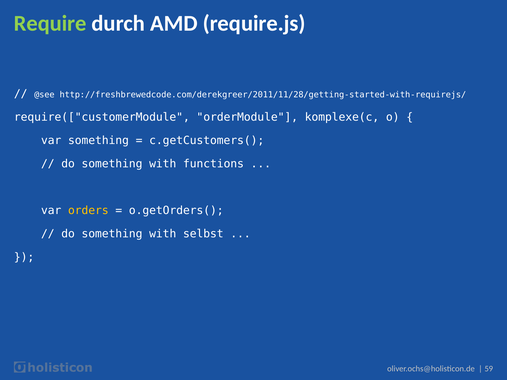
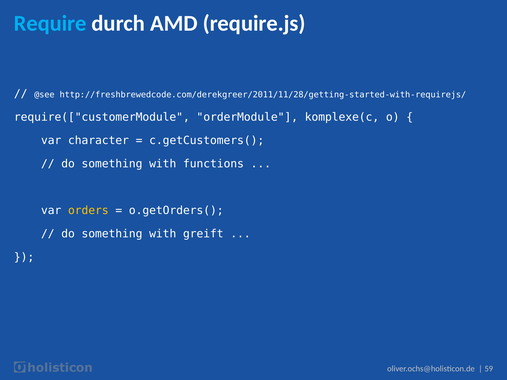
Require colour: light green -> light blue (50, 24)
var something: something -> character (98, 141)
selbst: selbst -> greift (203, 234)
